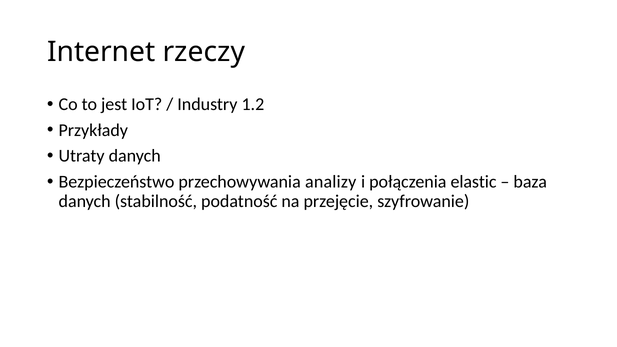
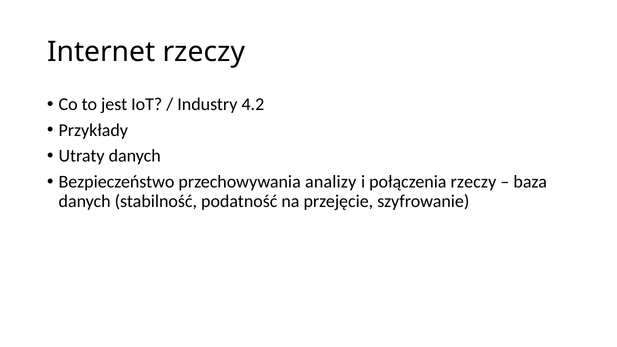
1.2: 1.2 -> 4.2 (253, 104)
połączenia elastic: elastic -> rzeczy (473, 182)
